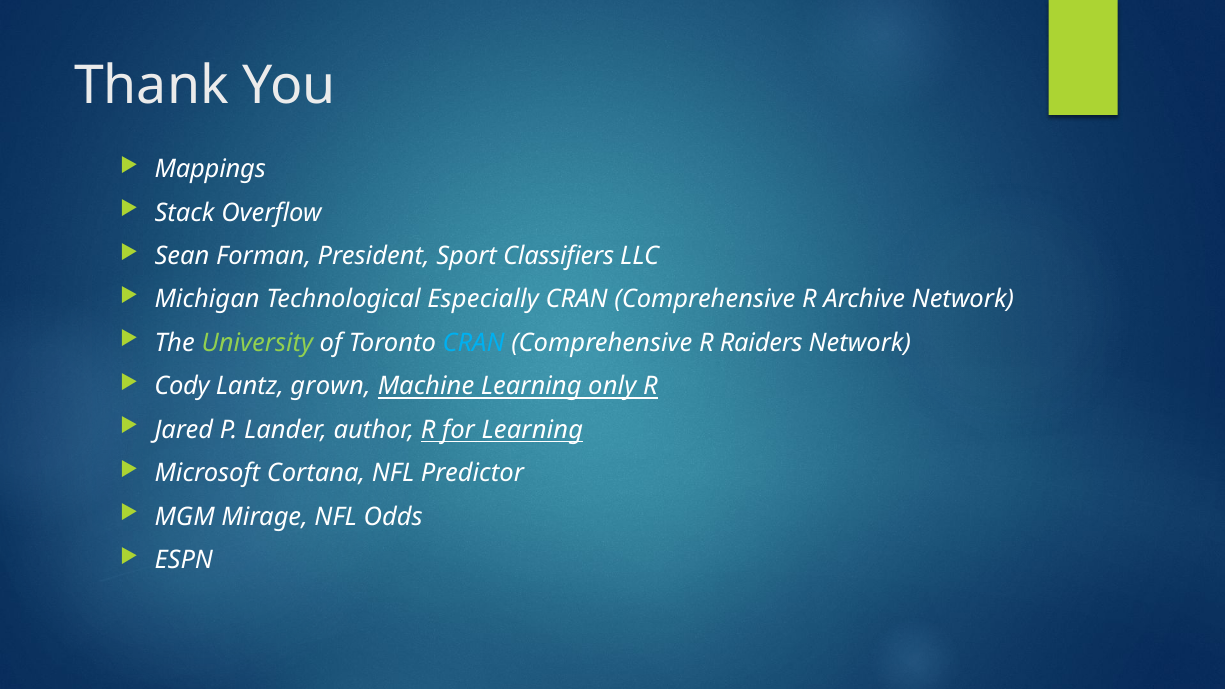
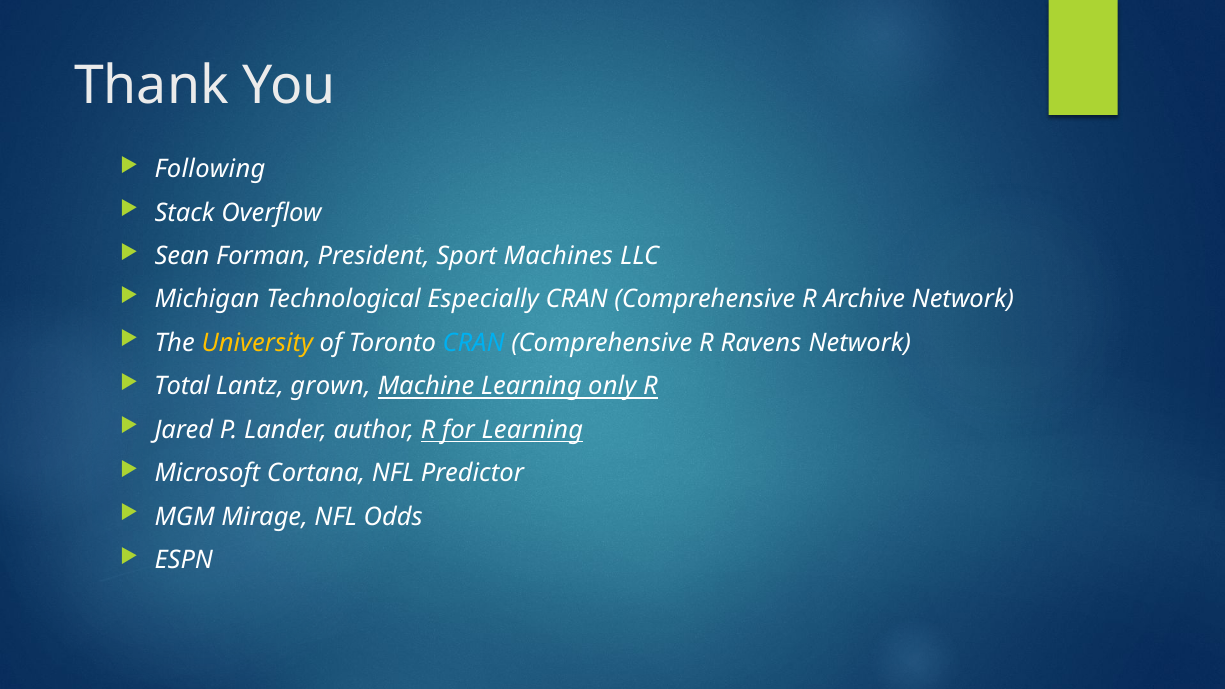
Mappings: Mappings -> Following (210, 169)
Classifiers: Classifiers -> Machines (558, 256)
University colour: light green -> yellow (257, 343)
Raiders: Raiders -> Ravens (761, 343)
Cody: Cody -> Total (182, 386)
